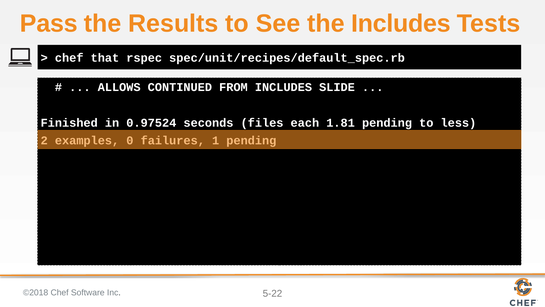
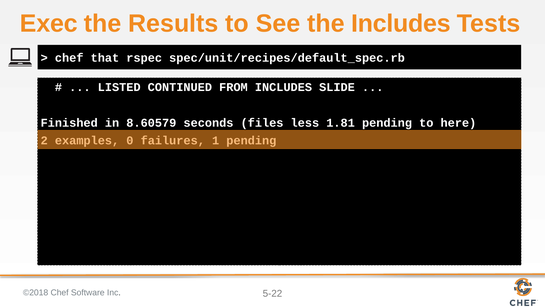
Pass: Pass -> Exec (49, 24)
ALLOWS: ALLOWS -> LISTED (119, 87)
0.97524: 0.97524 -> 8.60579 (151, 123)
each: each -> less (305, 123)
less: less -> here (458, 123)
